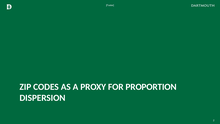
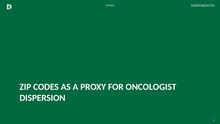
PROPORTION: PROPORTION -> ONCOLOGIST (151, 87)
